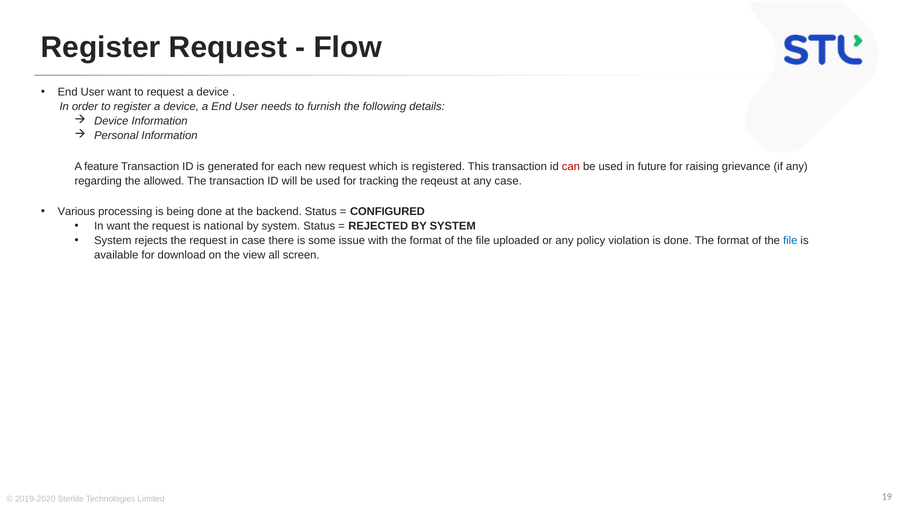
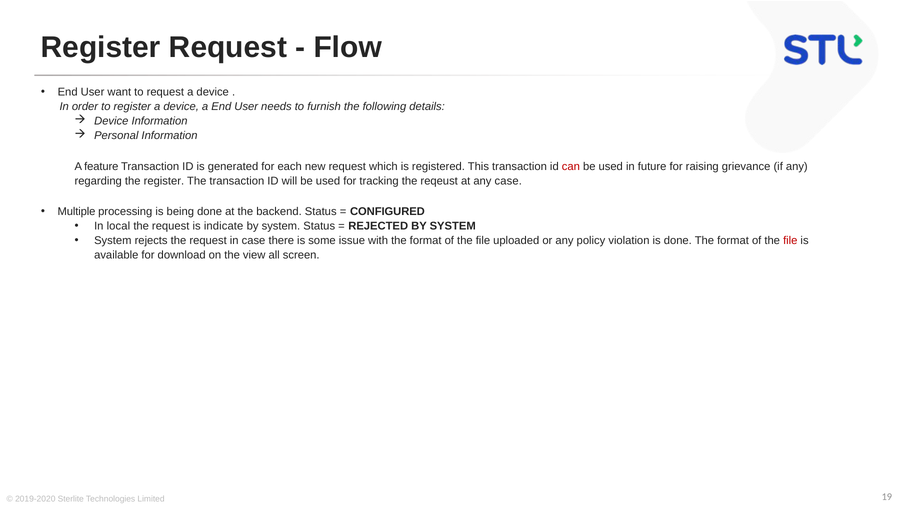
the allowed: allowed -> register (164, 181)
Various: Various -> Multiple (76, 212)
In want: want -> local (118, 226)
national: national -> indicate (224, 226)
file colour: blue -> red (790, 241)
